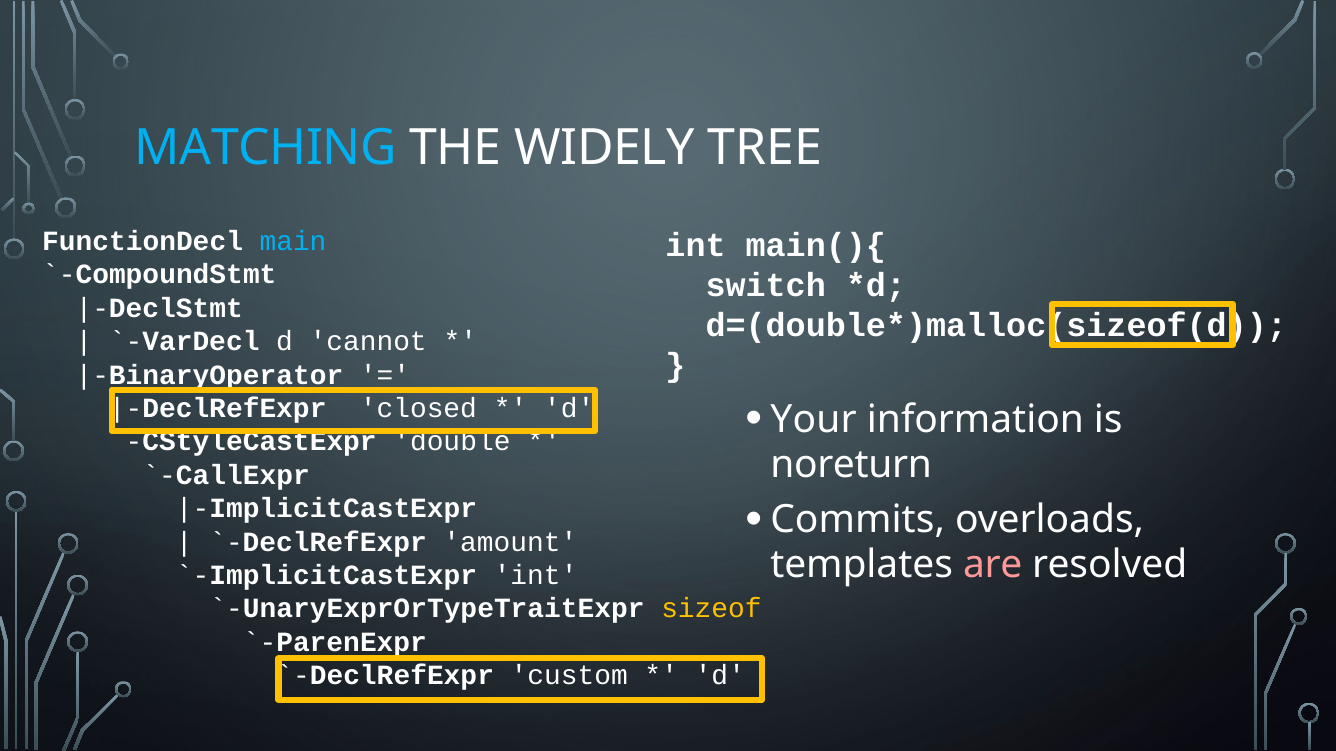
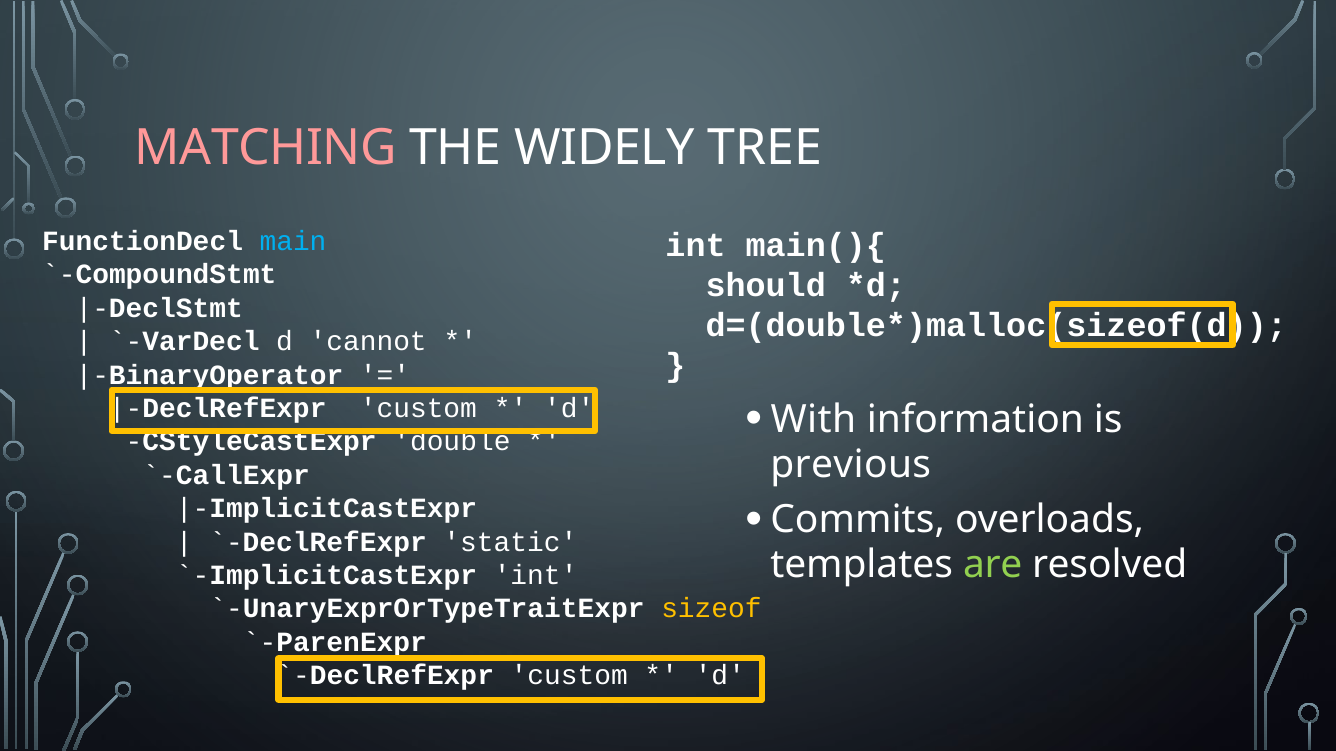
MATCHING colour: light blue -> pink (266, 148)
switch: switch -> should (766, 285)
Your: Your -> With (813, 420)
closed: closed -> custom (418, 409)
noreturn: noreturn -> previous (851, 464)
amount: amount -> static (510, 542)
are colour: pink -> light green (993, 565)
